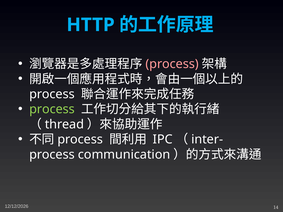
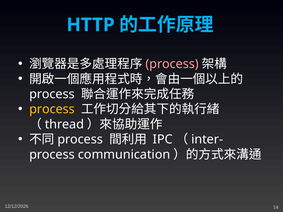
process colour: light green -> yellow (52, 109)
